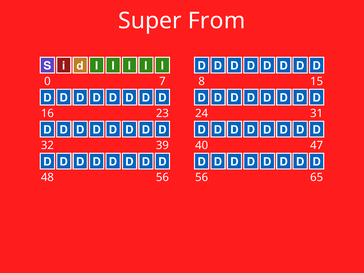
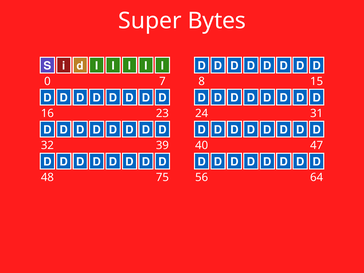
From: From -> Bytes (217, 21)
48 56: 56 -> 75 (162, 177)
65: 65 -> 64 (317, 177)
